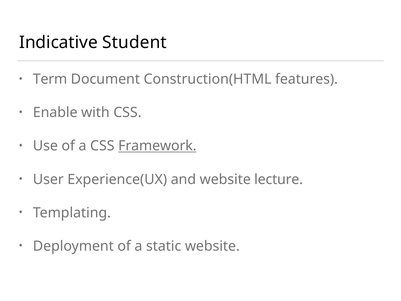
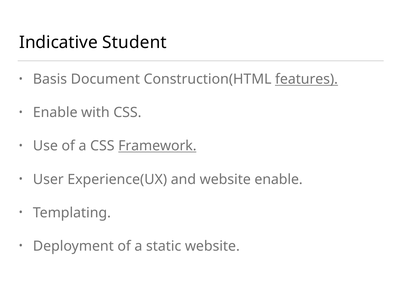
Term: Term -> Basis (50, 79)
features underline: none -> present (307, 79)
website lecture: lecture -> enable (279, 179)
